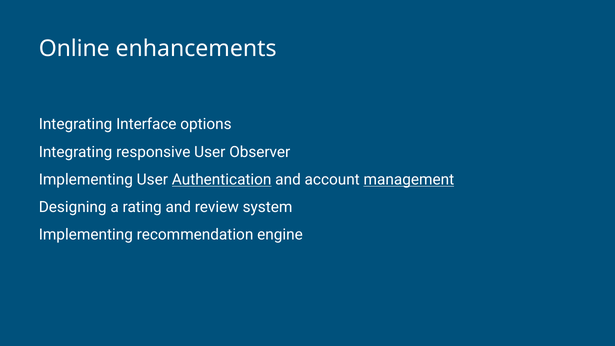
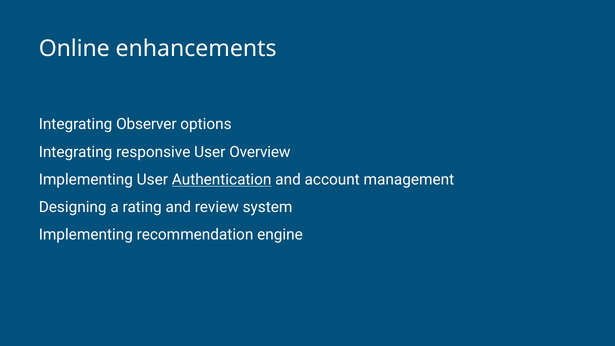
Interface: Interface -> Observer (146, 124)
Observer: Observer -> Overview (260, 152)
management underline: present -> none (409, 180)
